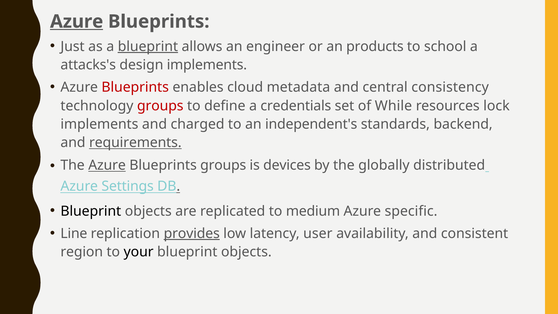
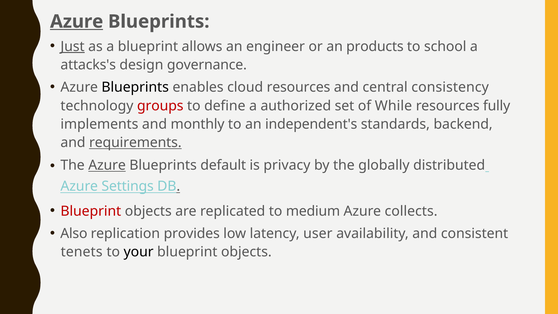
Just underline: none -> present (73, 46)
blueprint underline: present -> none (148, 46)
design implements: implements -> governance (207, 65)
Blueprints colour: red -> black (135, 87)
cloud metadata: metadata -> resources (299, 87)
credentials: credentials -> authorized (296, 106)
lock: lock -> fully (497, 106)
charged: charged -> monthly (198, 124)
Blueprints groups: groups -> default (223, 165)
devices: devices -> privacy (287, 165)
Blueprint colour: black -> red (91, 211)
specific: specific -> collects (411, 211)
Line: Line -> Also (74, 233)
provides underline: present -> none (192, 233)
region: region -> tenets (82, 252)
